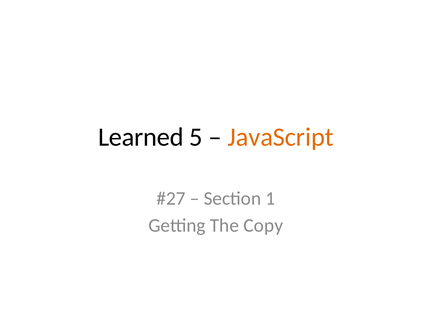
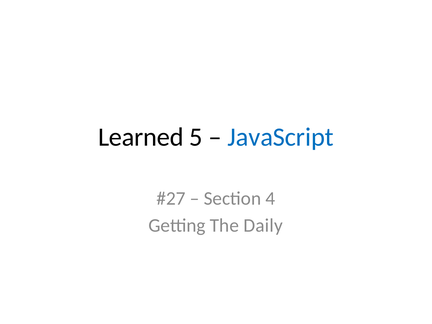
JavaScript colour: orange -> blue (281, 137)
1: 1 -> 4 (270, 199)
Copy: Copy -> Daily (263, 226)
